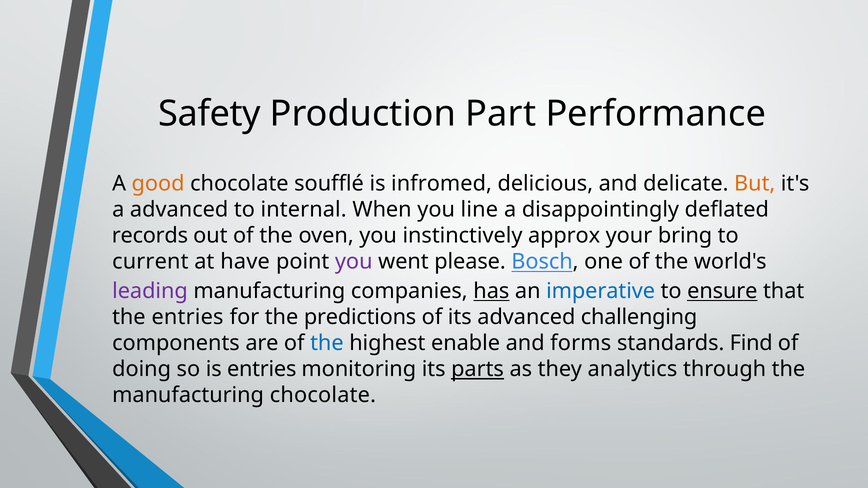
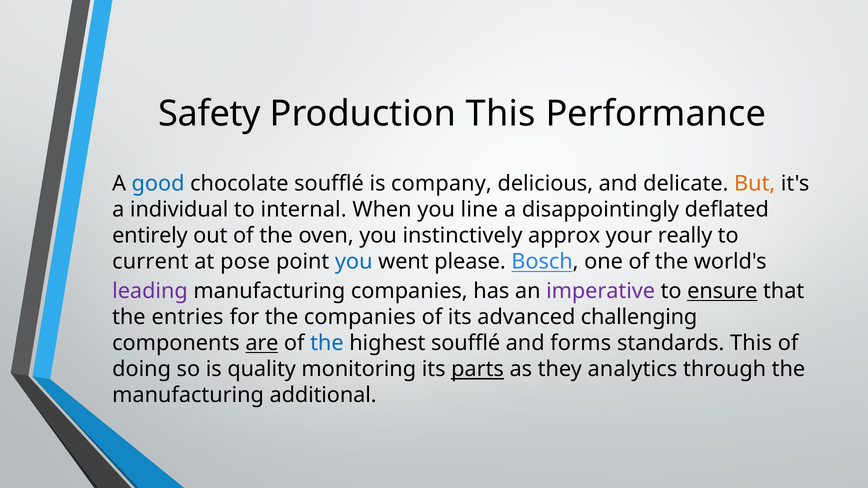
Production Part: Part -> This (501, 114)
good colour: orange -> blue (158, 184)
infromed: infromed -> company (441, 184)
a advanced: advanced -> individual (179, 210)
records: records -> entirely (150, 236)
bring: bring -> really (685, 236)
have: have -> pose (245, 262)
you colour: purple -> blue (354, 262)
has underline: present -> none (491, 291)
imperative colour: blue -> purple (601, 291)
the predictions: predictions -> companies (360, 317)
are underline: none -> present (262, 343)
highest enable: enable -> soufflé (466, 343)
standards Find: Find -> This (751, 343)
is entries: entries -> quality (262, 369)
manufacturing chocolate: chocolate -> additional (323, 396)
